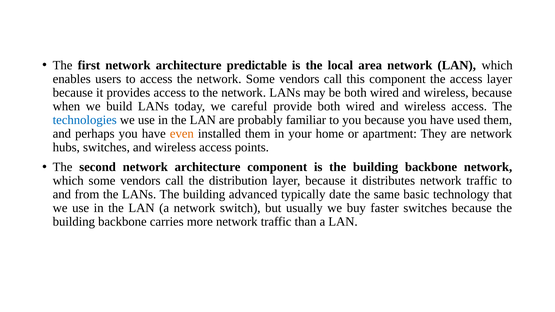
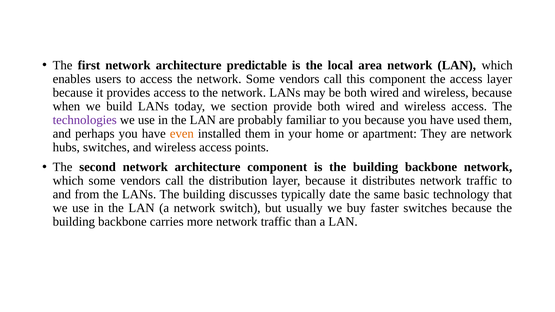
careful: careful -> section (249, 106)
technologies colour: blue -> purple (85, 120)
advanced: advanced -> discusses (253, 194)
